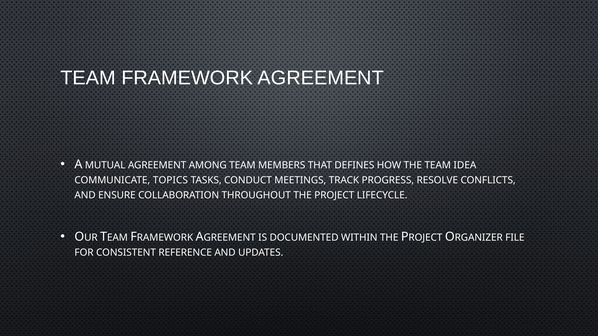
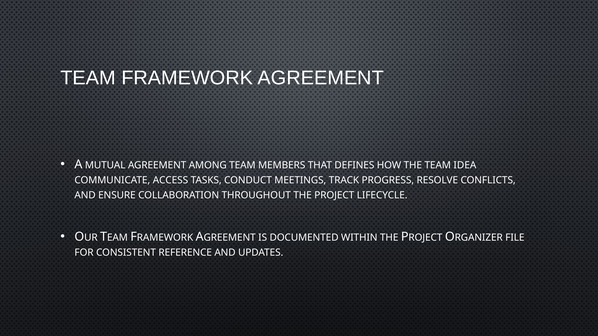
TOPICS: TOPICS -> ACCESS (170, 180)
